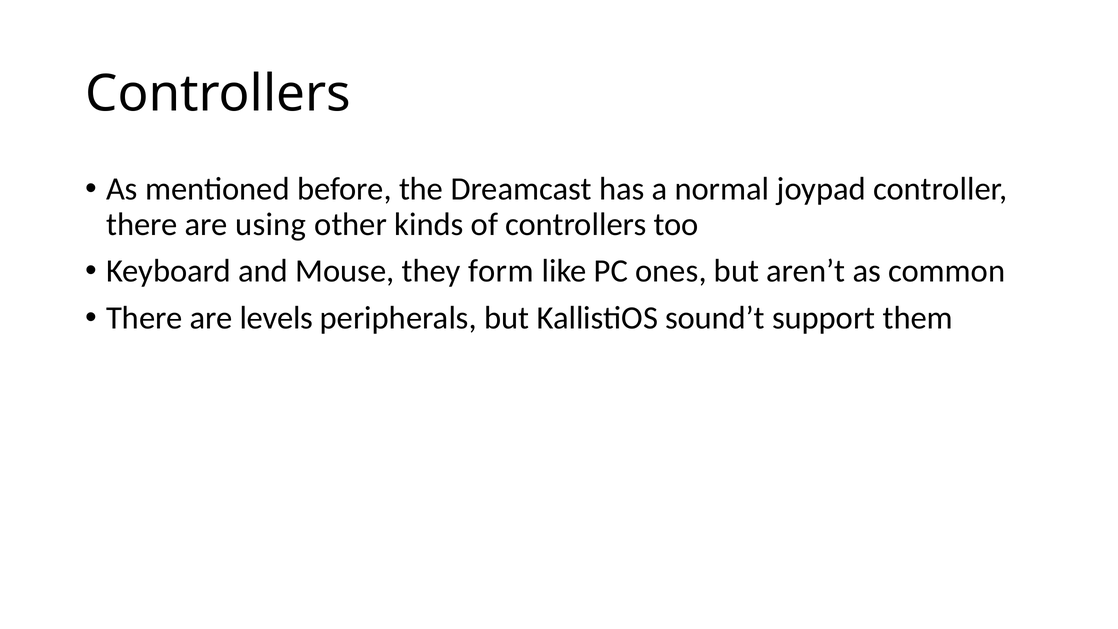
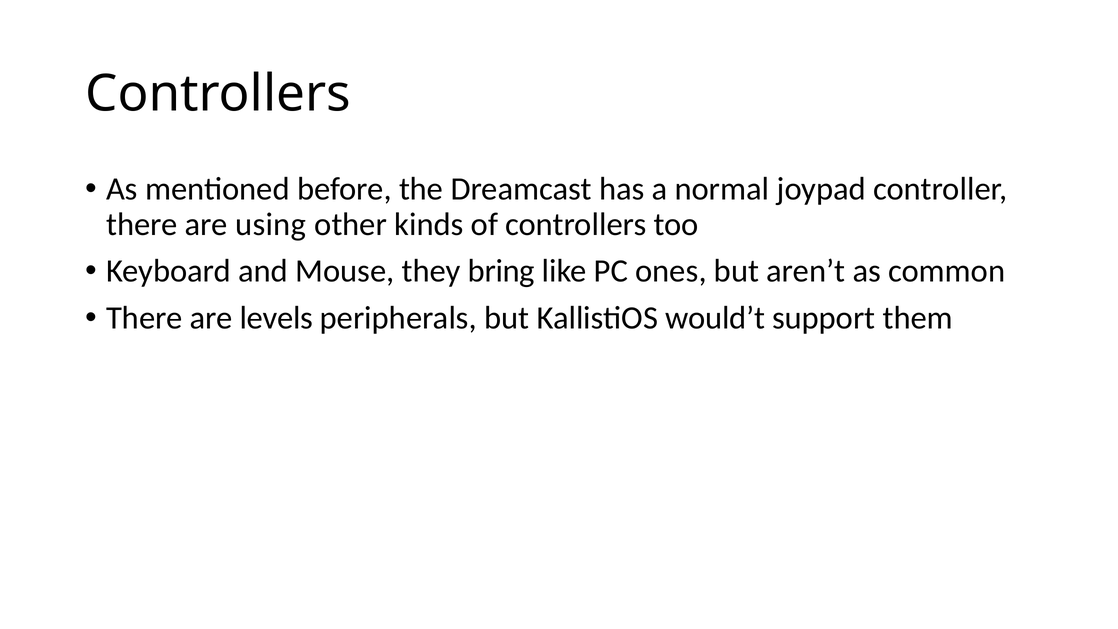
form: form -> bring (501, 271)
sound’t: sound’t -> would’t (715, 318)
